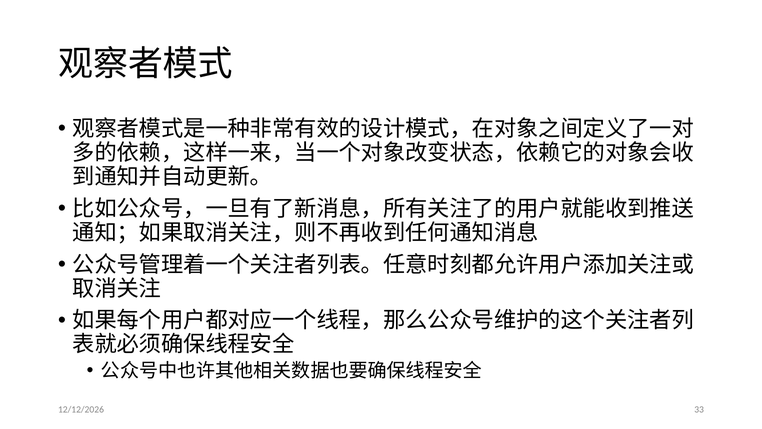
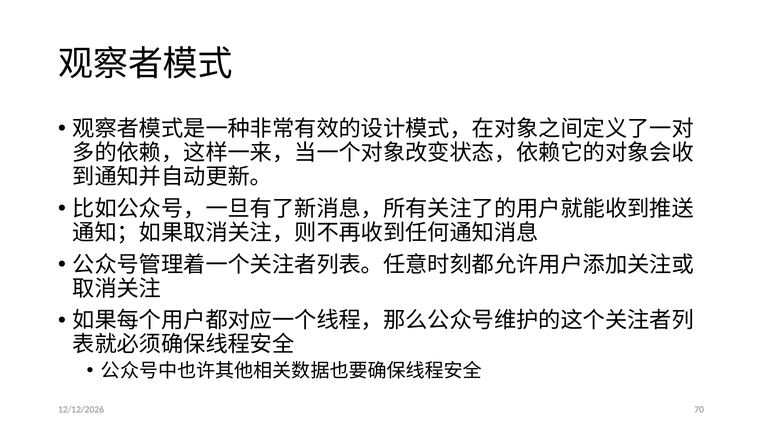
33: 33 -> 70 (699, 409)
